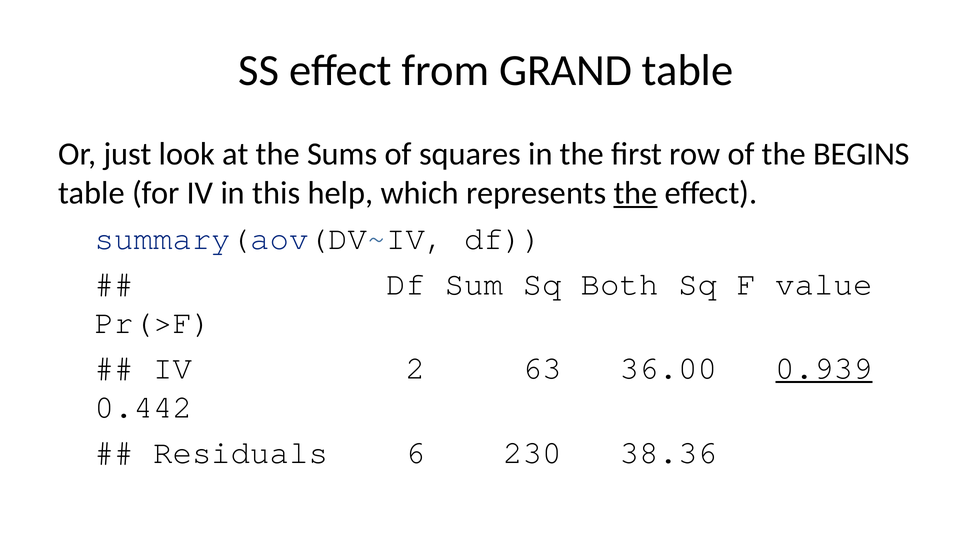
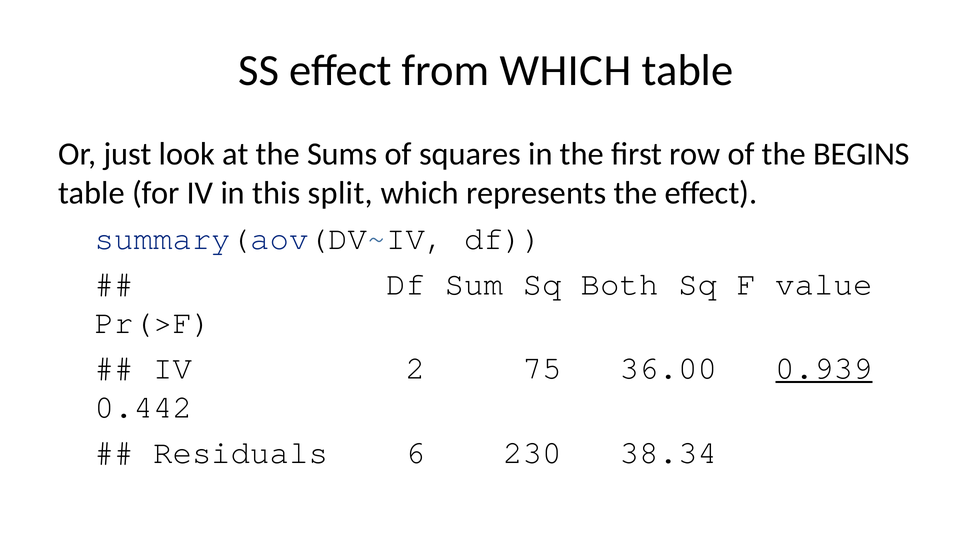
from GRAND: GRAND -> WHICH (565, 71)
help: help -> split (340, 193)
the underline: present -> none (636, 193)
63: 63 -> 75 (542, 368)
38.36: 38.36 -> 38.34 (668, 452)
